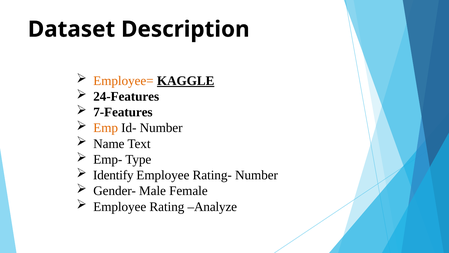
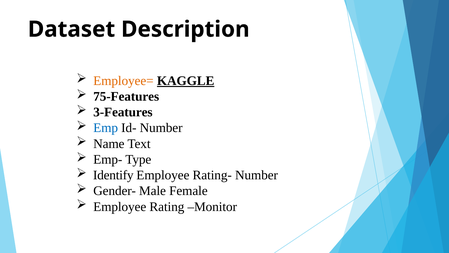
24-Features: 24-Features -> 75-Features (126, 96)
7-Features: 7-Features -> 3-Features (123, 112)
Emp colour: orange -> blue (106, 128)
Analyze: Analyze -> Monitor (212, 206)
